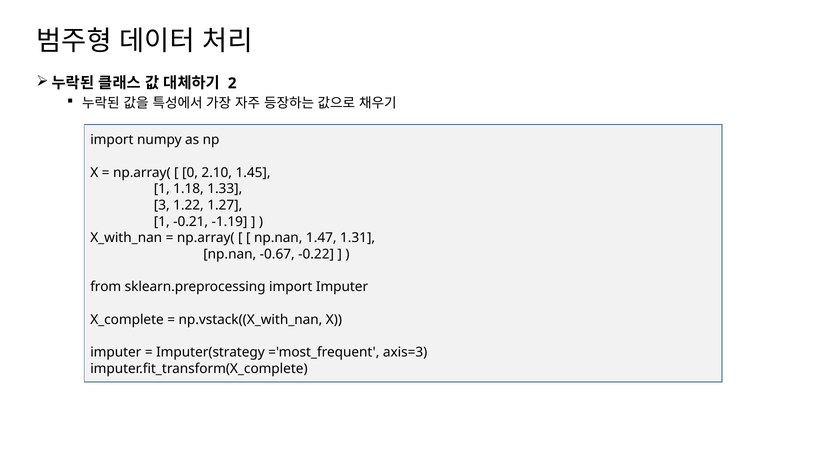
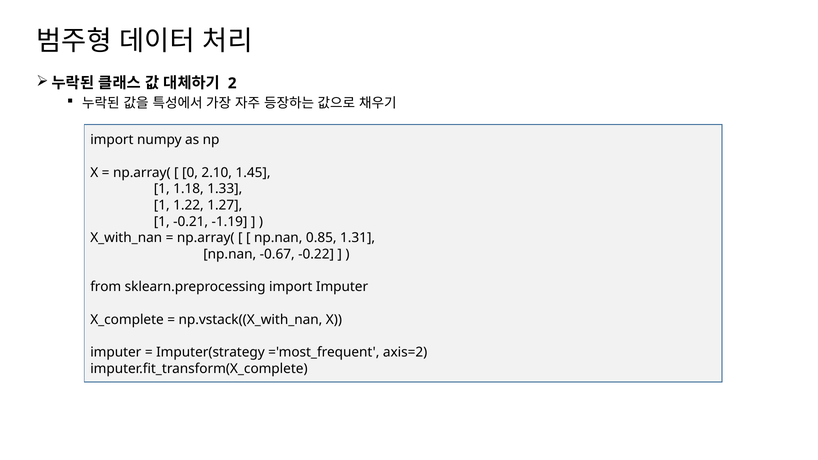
3: 3 -> 1 (162, 205)
1.47: 1.47 -> 0.85 (321, 238)
axis=3: axis=3 -> axis=2 (405, 352)
